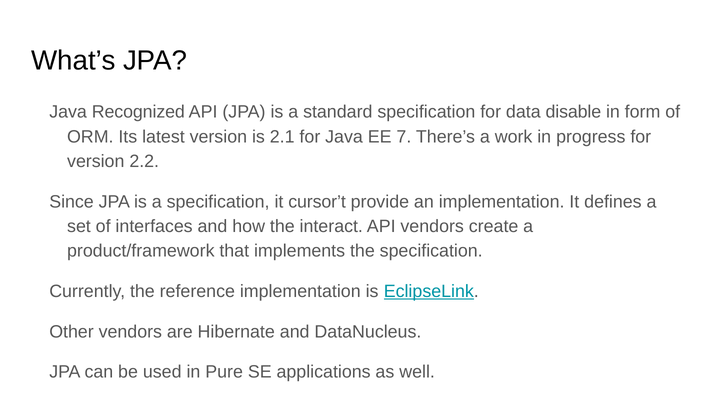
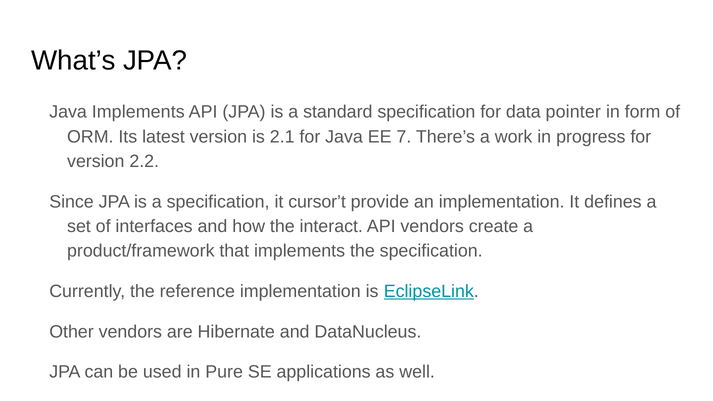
Java Recognized: Recognized -> Implements (138, 112)
disable: disable -> pointer (573, 112)
